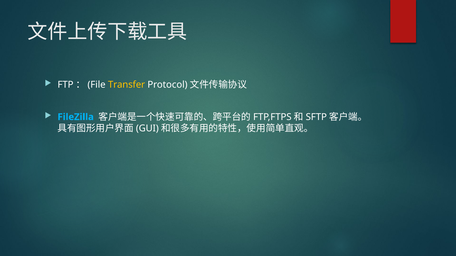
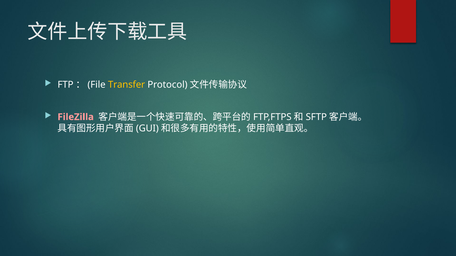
FileZilla colour: light blue -> pink (76, 117)
